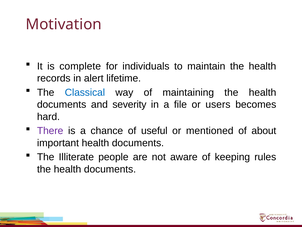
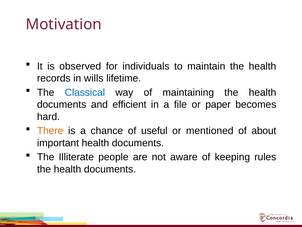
complete: complete -> observed (80, 66)
alert: alert -> wills (94, 78)
severity: severity -> efficient (129, 104)
users: users -> paper (218, 104)
There colour: purple -> orange (50, 131)
